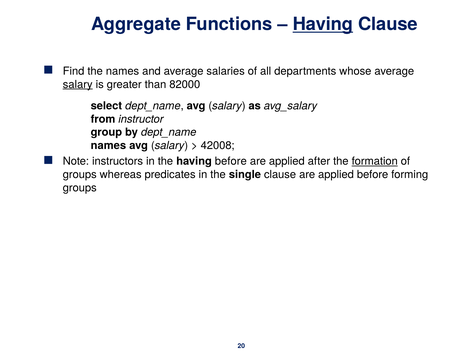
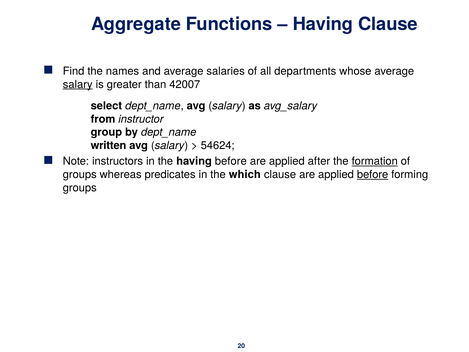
Having underline: present -> none (323, 24)
82000: 82000 -> 42007 (185, 84)
names: names -> written (108, 146)
42008: 42008 -> 54624 (218, 146)
single: single -> which (245, 174)
before underline: none -> present (373, 174)
